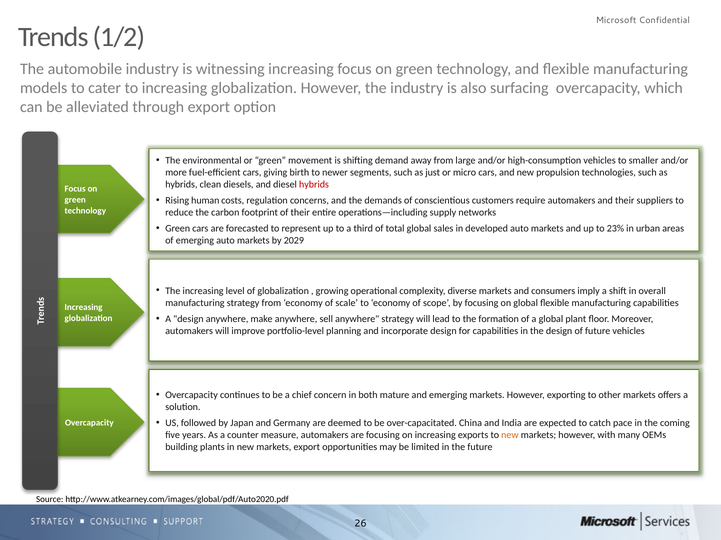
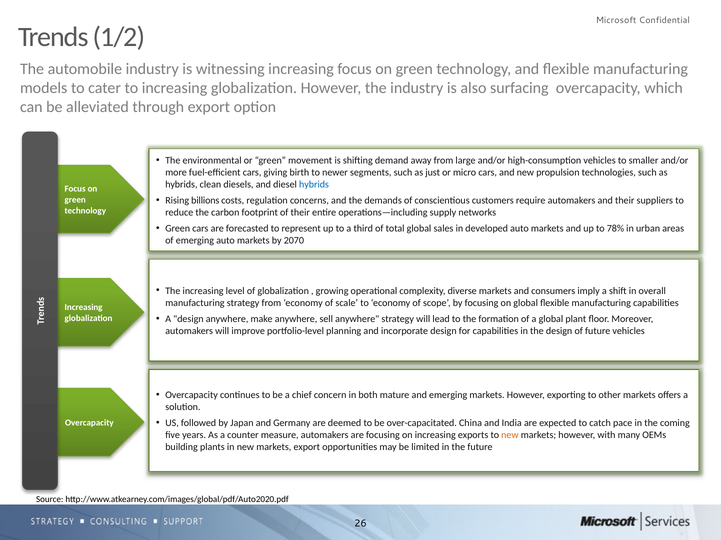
hybrids colour: red -> blue (314, 185)
human: human -> billions (205, 201)
23%: 23% -> 78% (615, 229)
2029: 2029 -> 2070 (294, 241)
